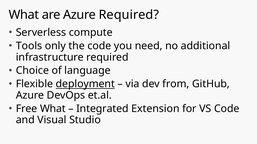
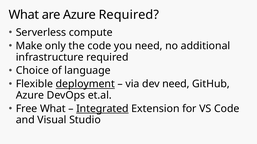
Tools: Tools -> Make (29, 46)
dev from: from -> need (176, 84)
Integrated underline: none -> present (102, 109)
